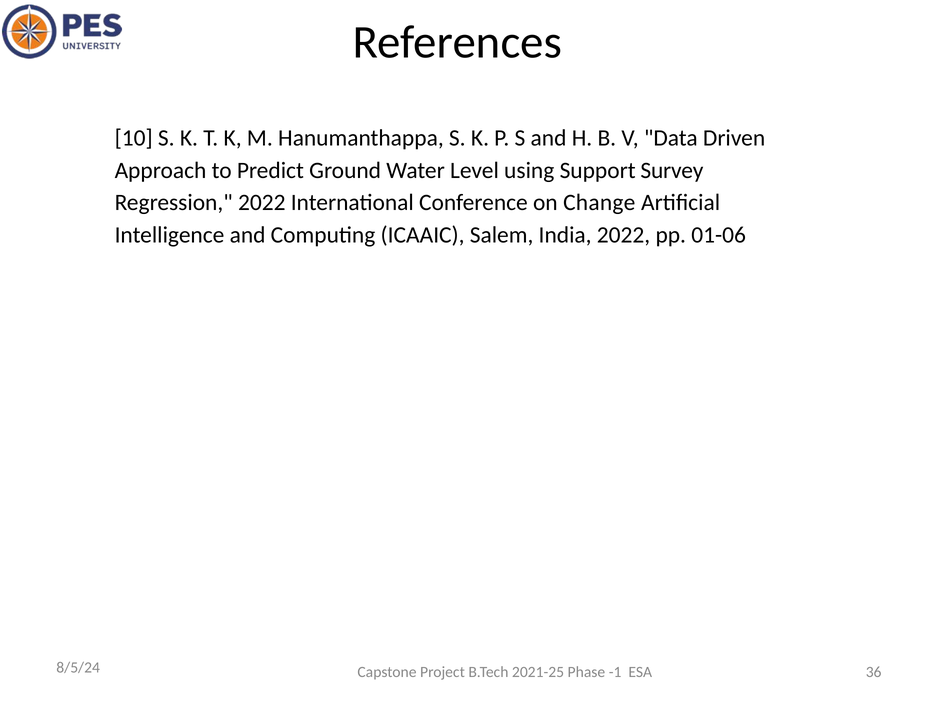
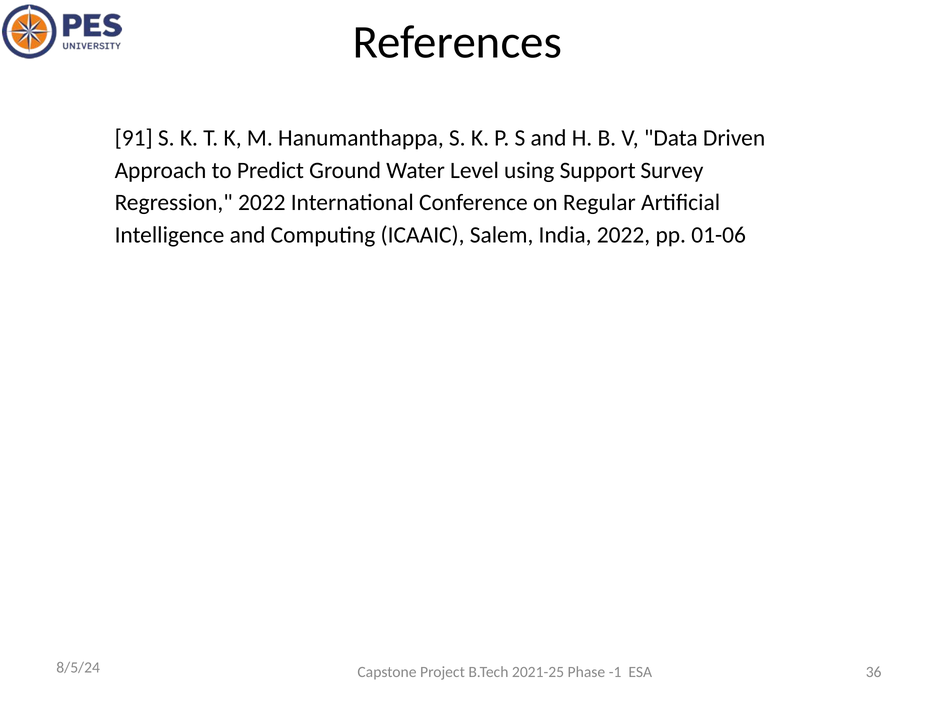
10: 10 -> 91 (134, 138)
Change: Change -> Regular (599, 203)
